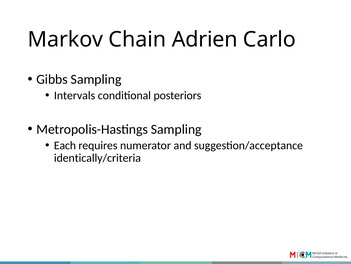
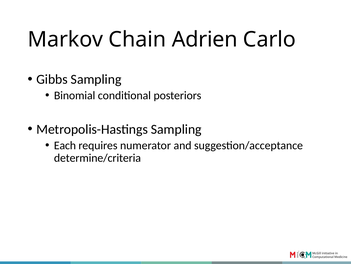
Intervals: Intervals -> Binomial (75, 95)
identically/criteria: identically/criteria -> determine/criteria (97, 158)
